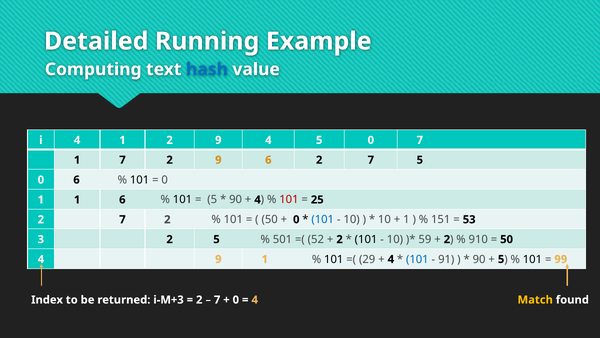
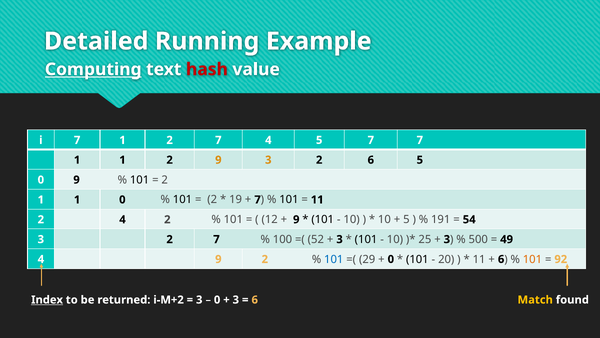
Computing underline: none -> present (93, 69)
hash colour: blue -> red (207, 69)
i 4: 4 -> 7 (77, 140)
1 2 9: 9 -> 7 (218, 140)
4 5 0: 0 -> 7 (371, 140)
7: 7 -> 1 (123, 160)
9 6: 6 -> 3 (268, 160)
7: 7 -> 6 (371, 160)
0 6: 6 -> 9 (77, 180)
0: 0 -> 2 (165, 180)
1 6: 6 -> 0 (122, 199)
5: 5 -> 2 (212, 199)
90: 90 -> 19 (236, 199)
4: 4 -> 7 (258, 199)
101 colour: red -> black (289, 199)
25: 25 -> 11 (317, 199)
7: 7 -> 4 (123, 219)
50: 50 -> 12 (270, 219)
0: 0 -> 9 (296, 219)
101 colour: blue -> black (323, 219)
1: 1 -> 5 (406, 219)
151: 151 -> 191 (441, 219)
53: 53 -> 54 (469, 219)
3 2 5: 5 -> 7 (217, 239)
501: 501 -> 100 (282, 239)
2: 2 -> 3 (340, 239)
59: 59 -> 25 (425, 239)
2: 2 -> 3 (447, 239)
910: 910 -> 500 (478, 239)
50: 50 -> 49 (507, 239)
9 1: 1 -> 2 (265, 259)
101 colour: black -> blue (334, 259)
4: 4 -> 0 (391, 259)
101 colour: blue -> black (417, 259)
91: 91 -> 20 (446, 259)
90: 90 -> 11 (479, 259)
5: 5 -> 6 (501, 259)
101 colour: black -> orange (532, 259)
99: 99 -> 92 (561, 259)
Index underline: none -> present (47, 299)
i-M+3: i-M+3 -> i-M+2 (169, 299)
2: 2 -> 3 (199, 299)
7: 7 -> 0 (217, 299)
0: 0 -> 3 (236, 299)
4: 4 -> 6 (255, 299)
